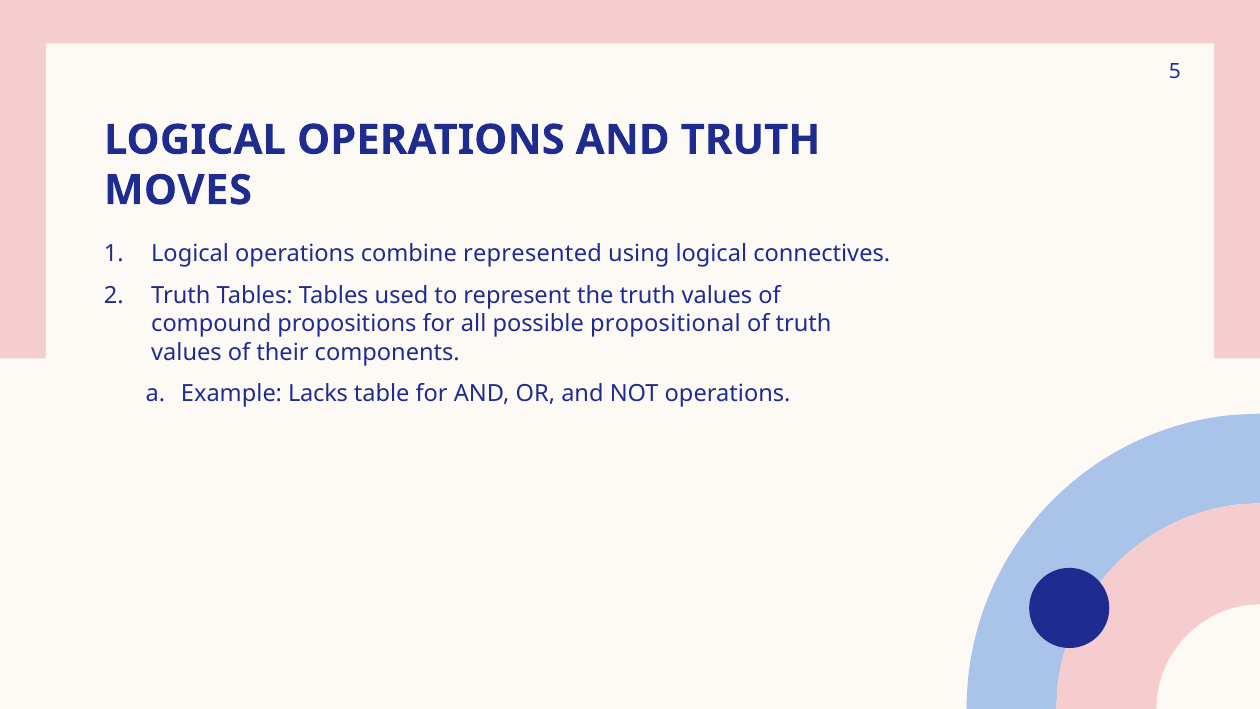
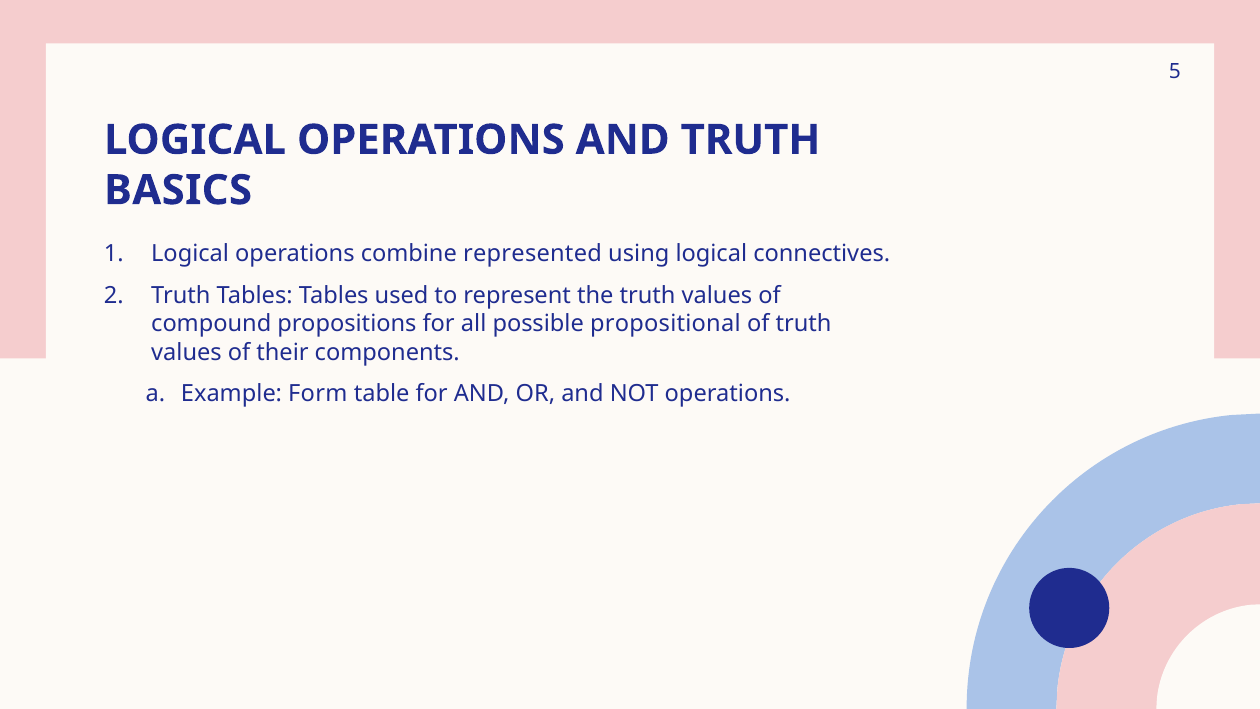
MOVES: MOVES -> BASICS (178, 190)
Lacks: Lacks -> Form (318, 394)
